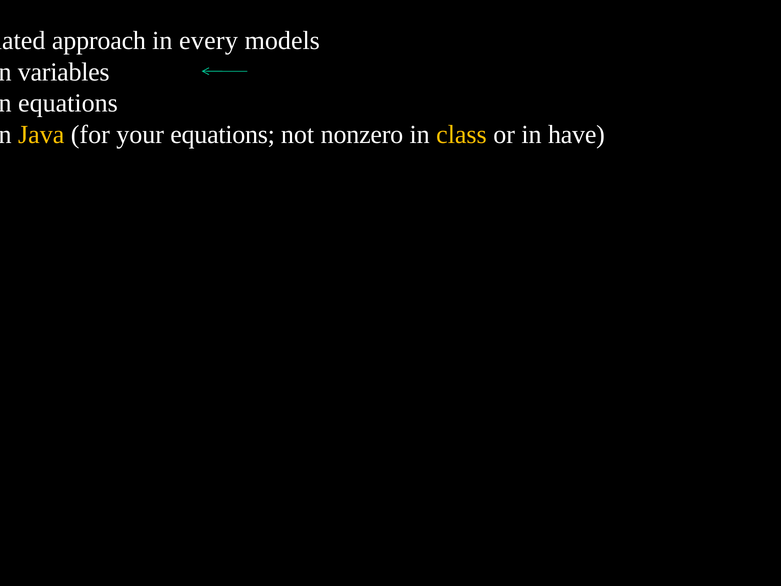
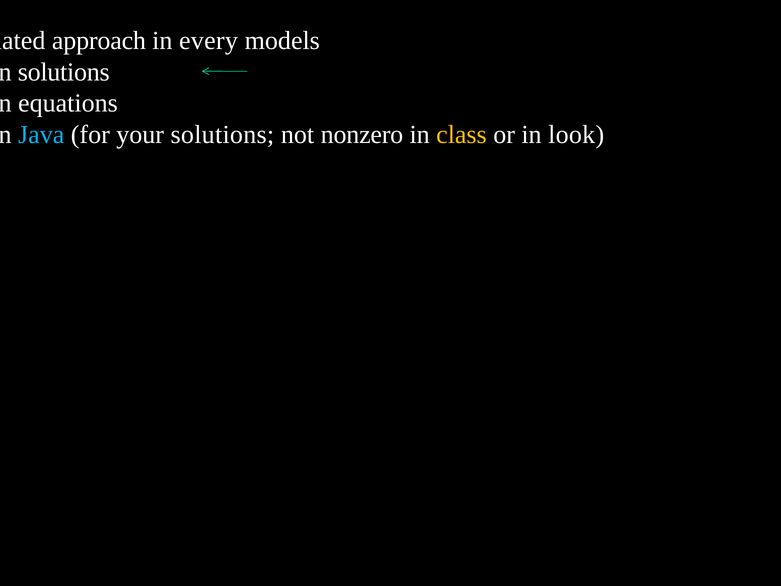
variables: variables -> solutions (64, 72)
Java colour: yellow -> light blue (41, 135)
your equations: equations -> solutions (222, 135)
have: have -> look (576, 135)
